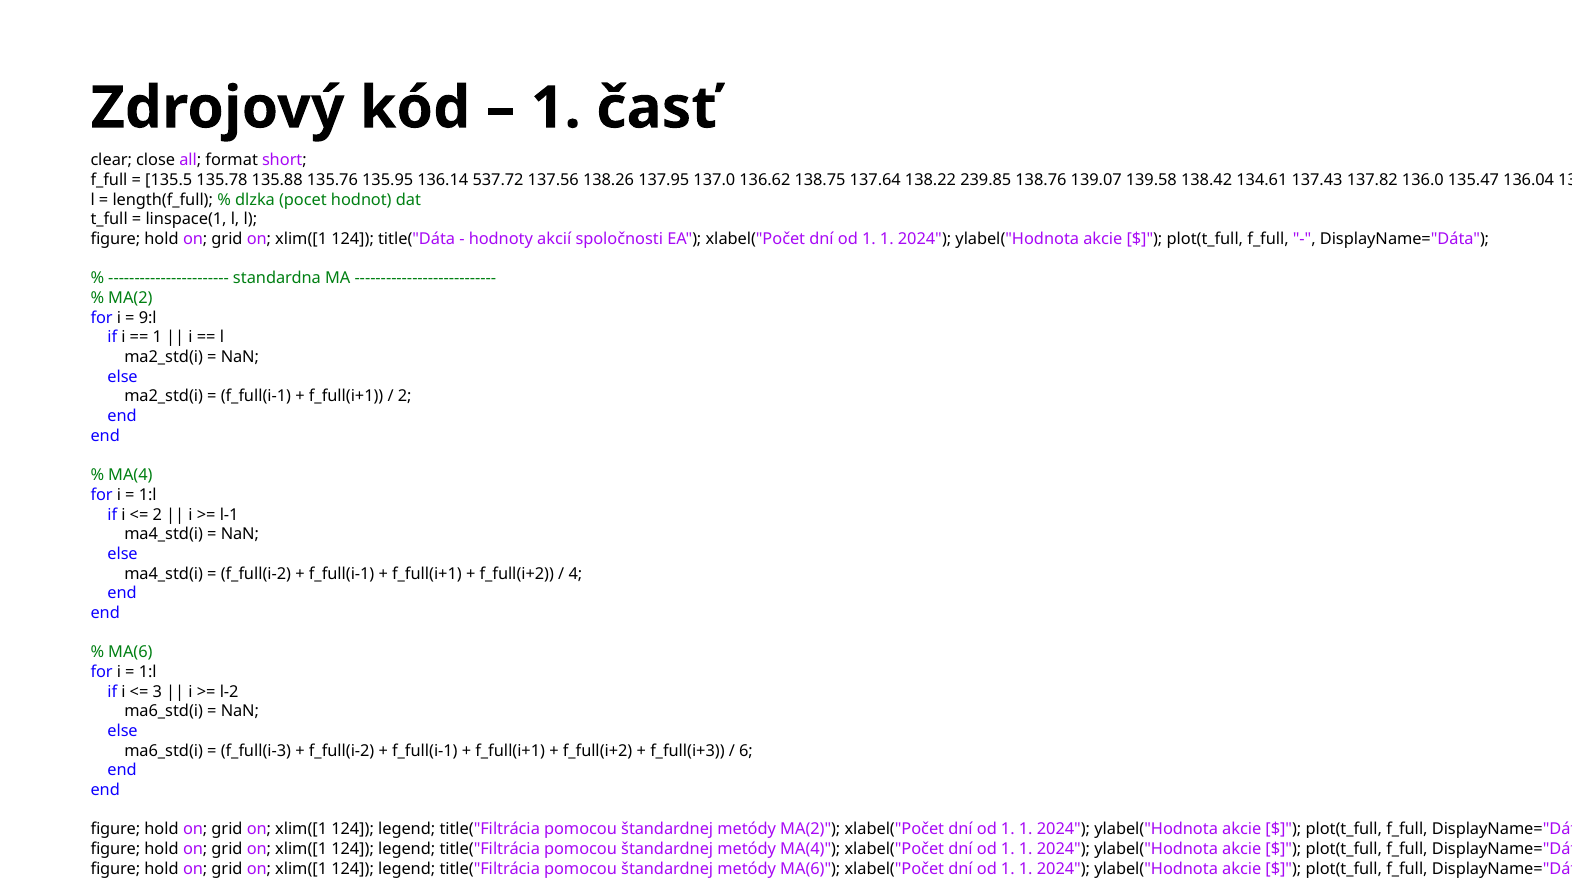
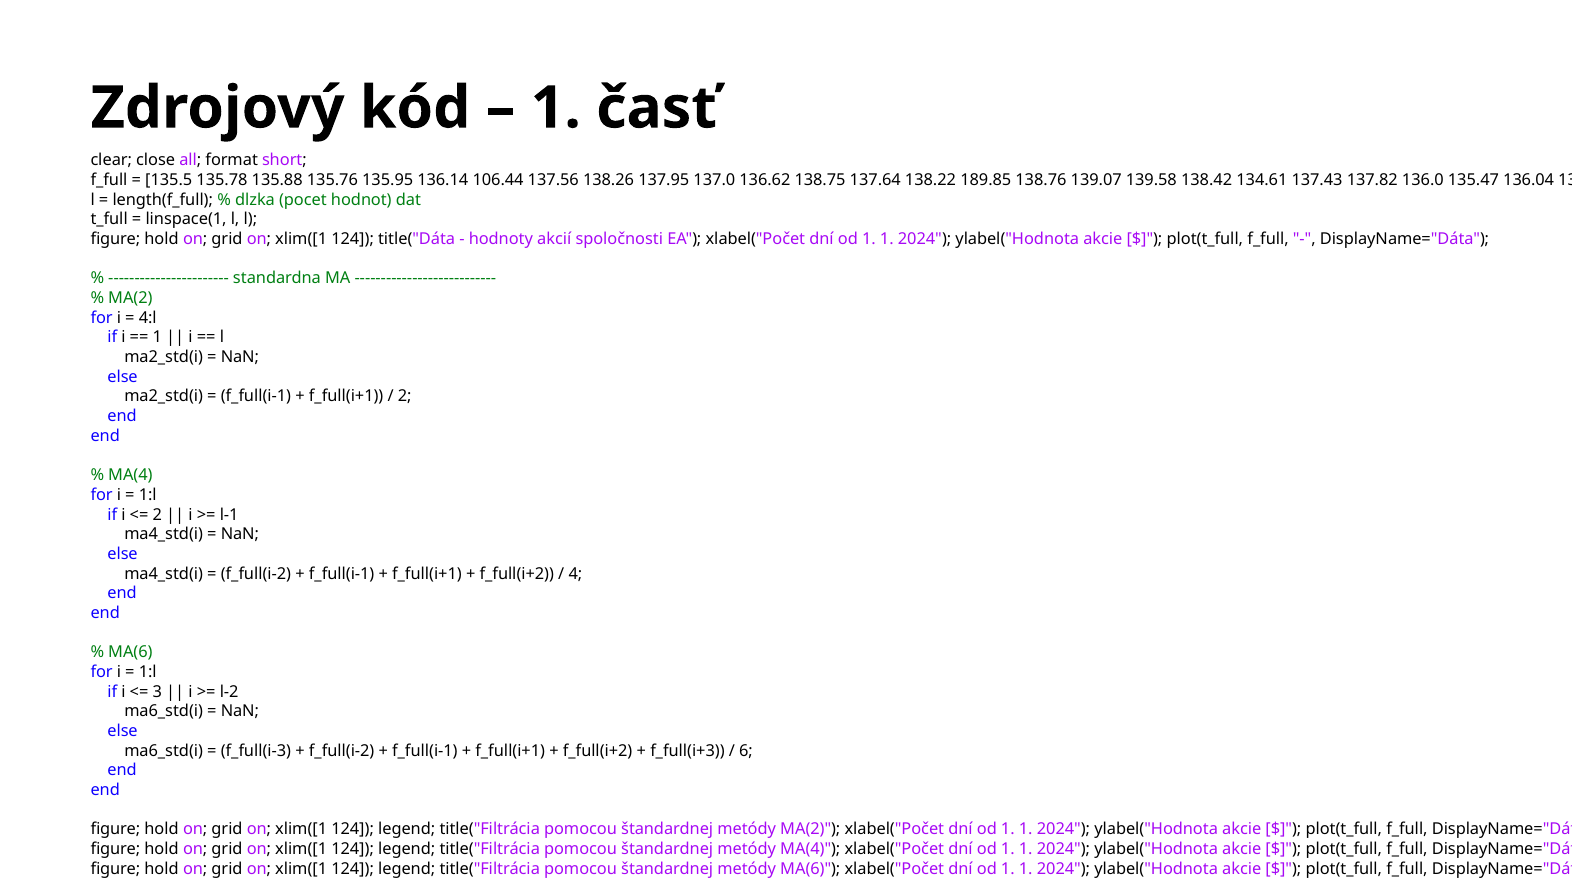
537.72: 537.72 -> 106.44 (498, 180)
239.85: 239.85 -> 189.85 (986, 180)
9:l: 9:l -> 4:l (148, 318)
